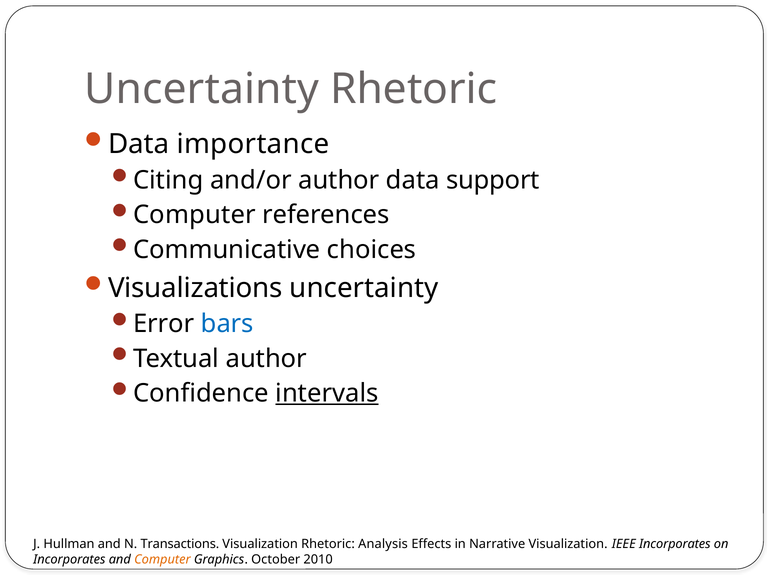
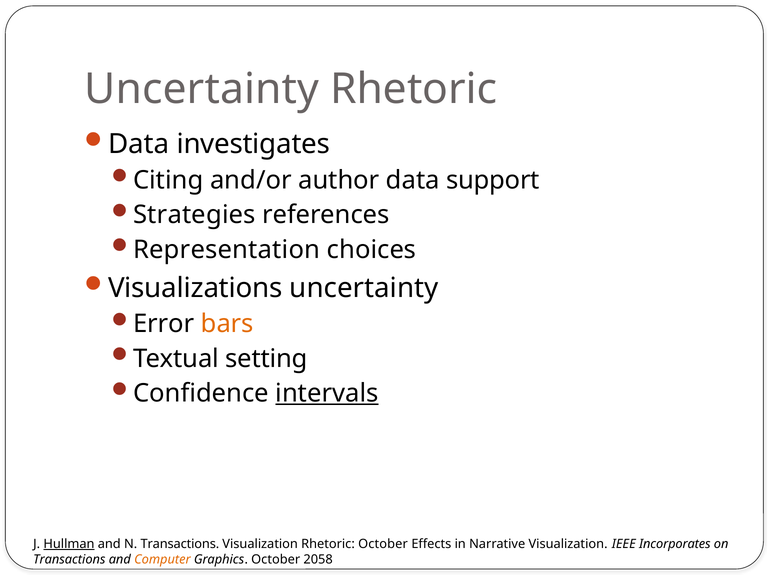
importance: importance -> investigates (253, 144)
Computer: Computer -> Strategies (194, 215)
Communicative: Communicative -> Representation (227, 249)
bars colour: blue -> orange (227, 324)
Textual author: author -> setting (266, 358)
Hullman underline: none -> present (69, 544)
Rhetoric Analysis: Analysis -> October (383, 544)
Incorporates: Incorporates -> Transactions (69, 559)
2010: 2010 -> 2058 (318, 559)
